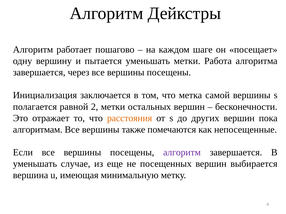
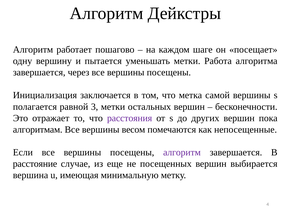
2: 2 -> 3 (95, 107)
расстояния colour: orange -> purple (130, 118)
также: также -> весом (133, 130)
уменьшать: уменьшать -> расстояние (35, 164)
